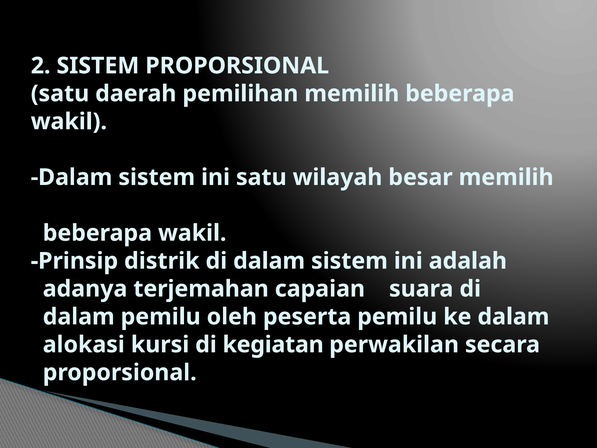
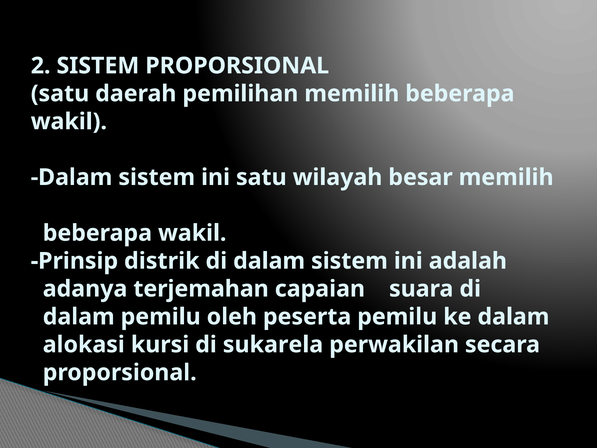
kegiatan: kegiatan -> sukarela (273, 344)
